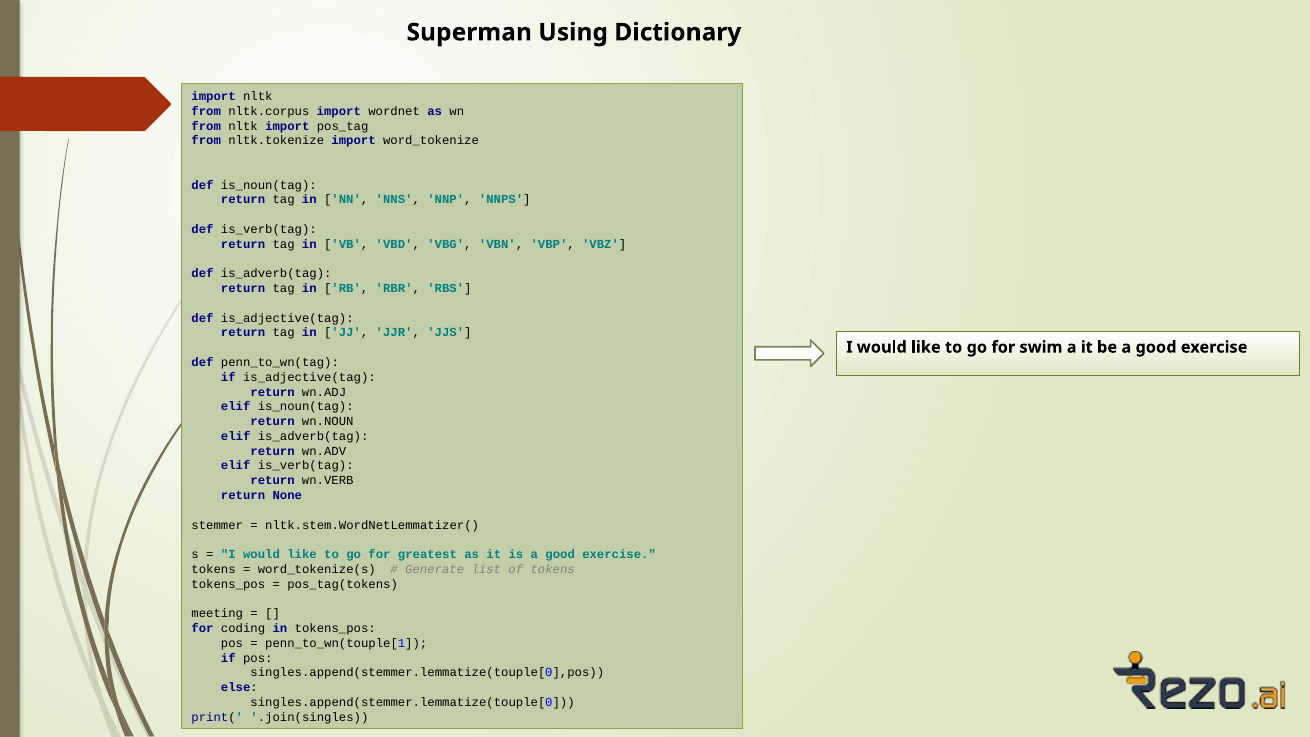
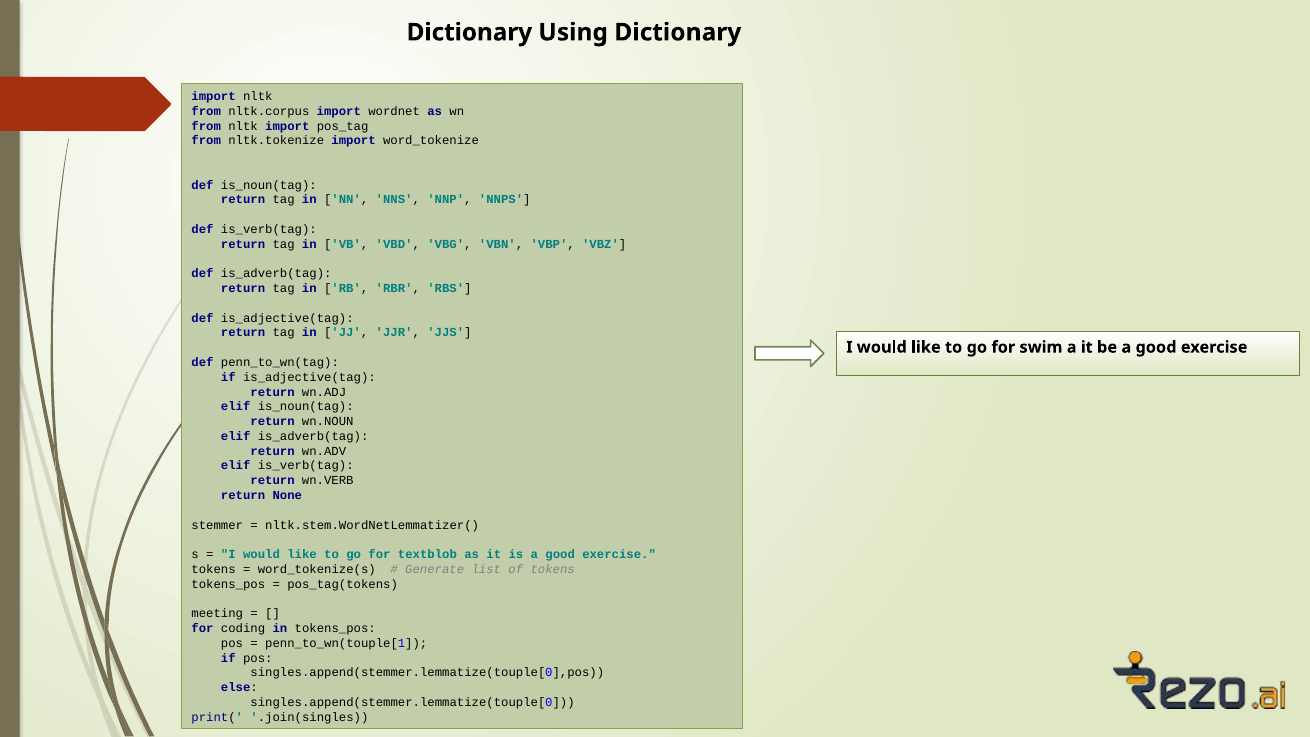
Superman: Superman -> Dictionary (469, 32)
greatest: greatest -> textblob (427, 554)
